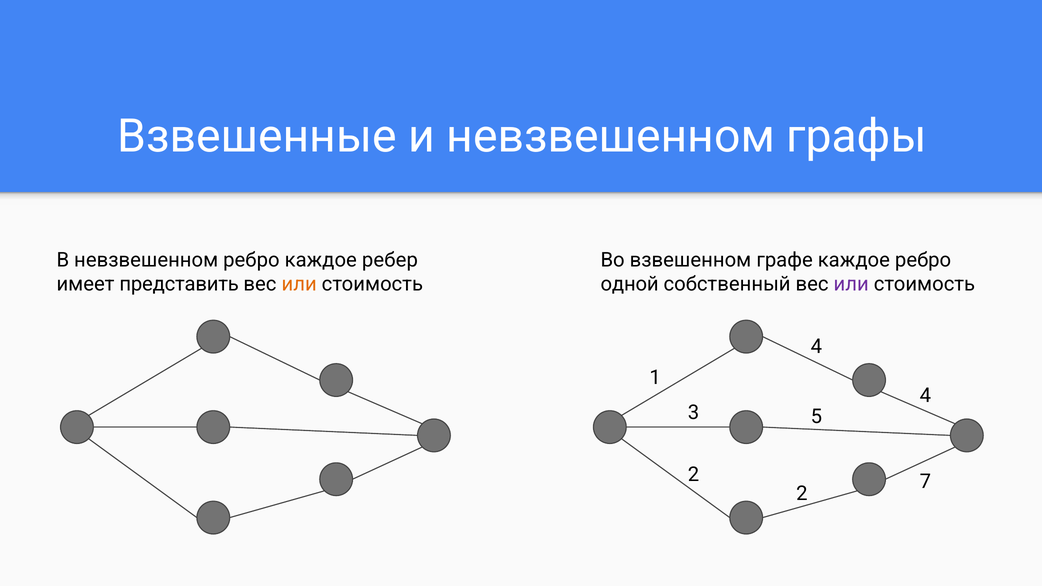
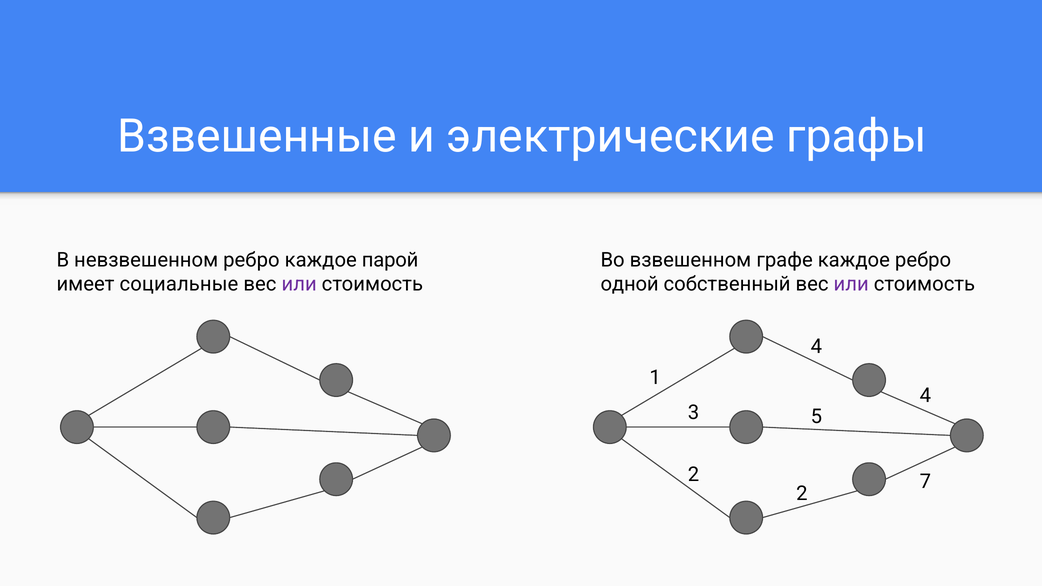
и невзвешенном: невзвешенном -> электрические (611, 137)
ребер: ребер -> парой (390, 260)
представить: представить -> социальные (179, 284)
или colour: orange -> purple (299, 284)
